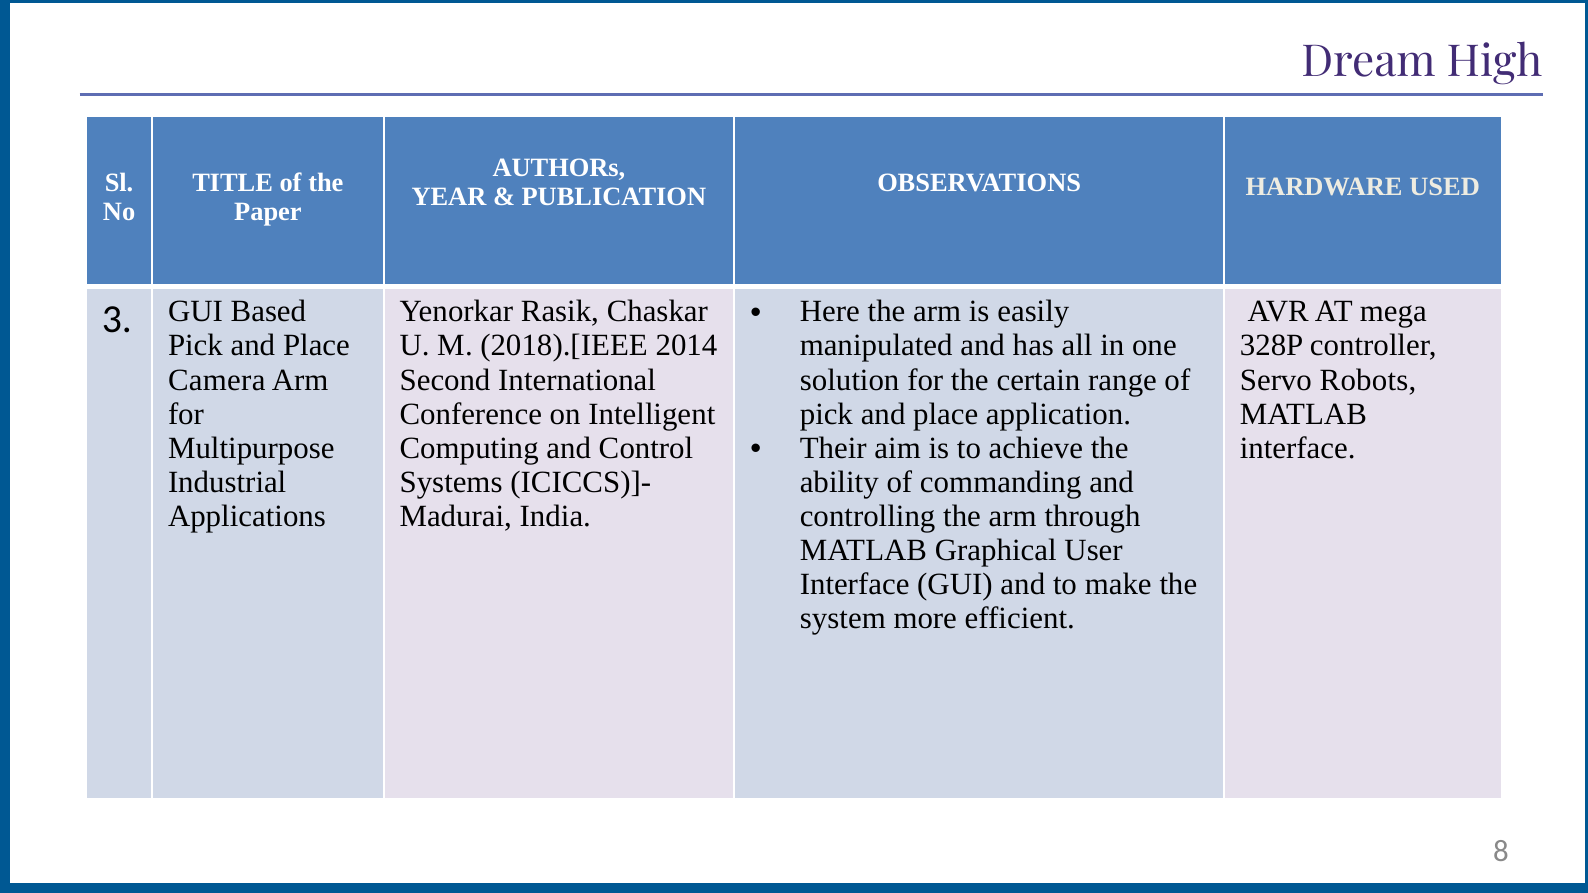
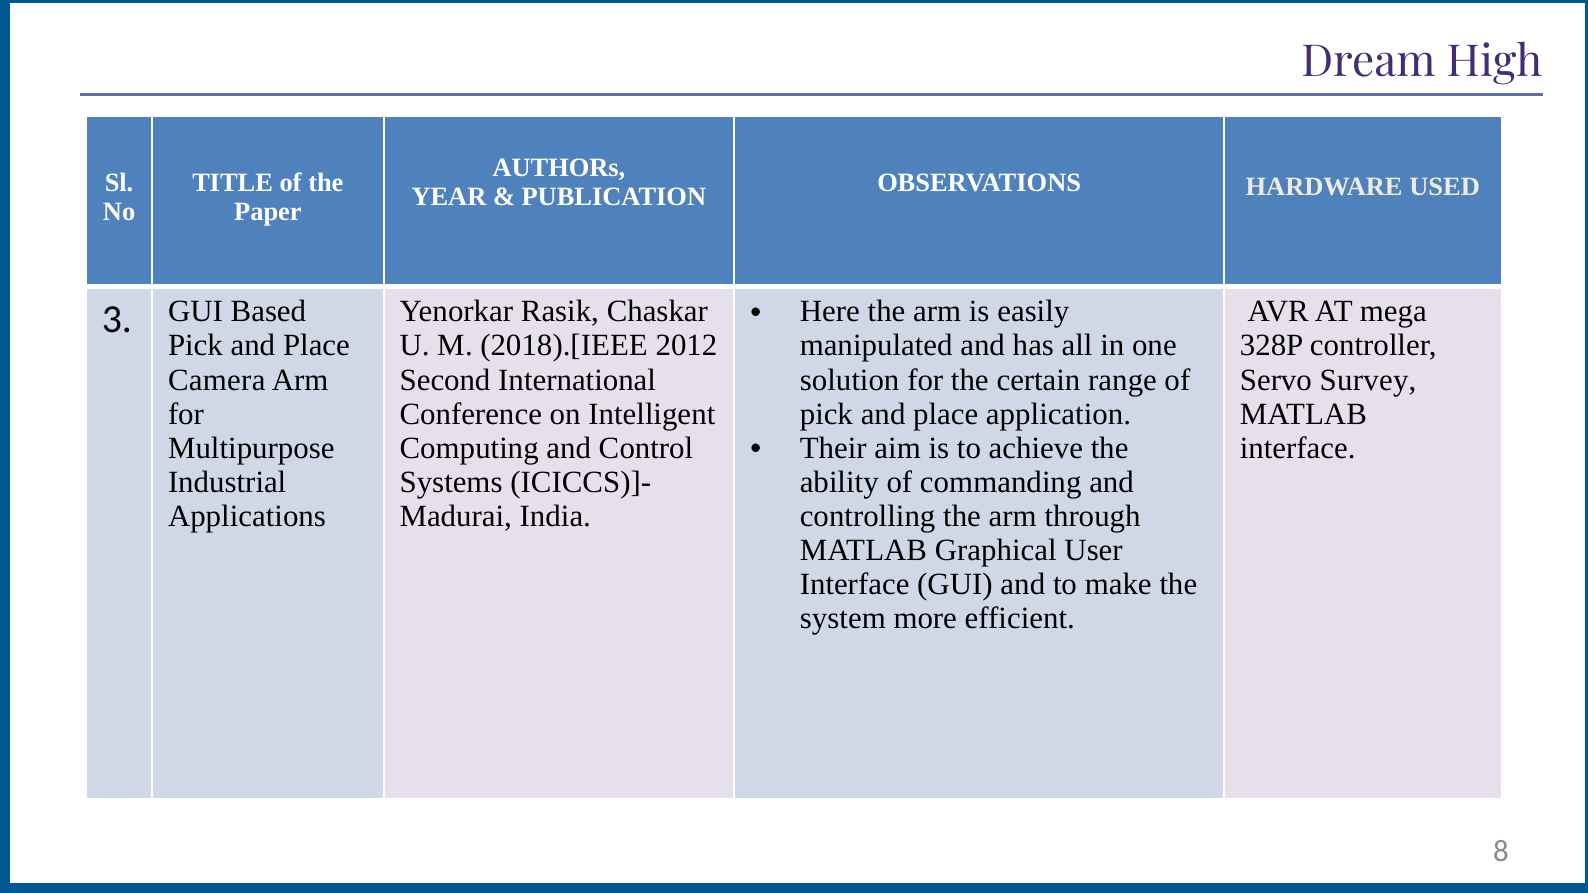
2014: 2014 -> 2012 (686, 346)
Robots: Robots -> Survey (1368, 380)
